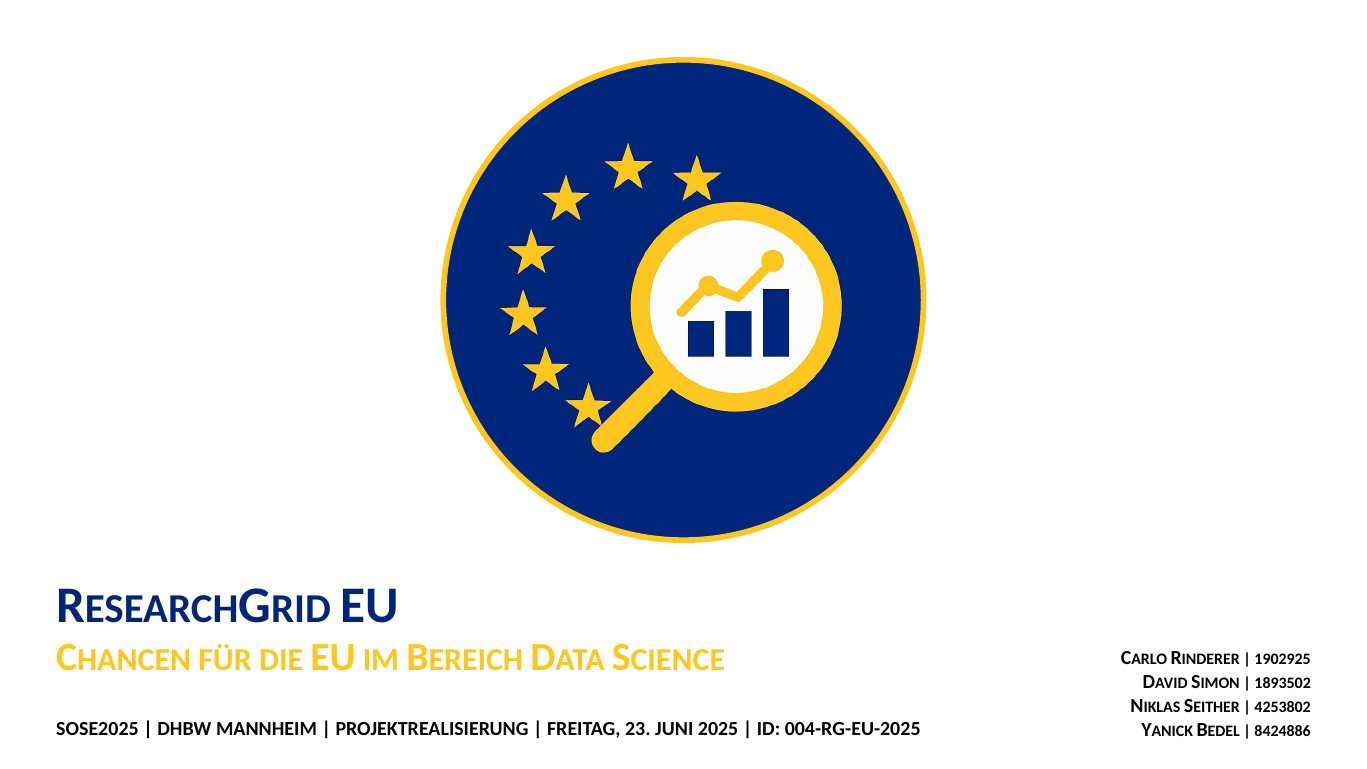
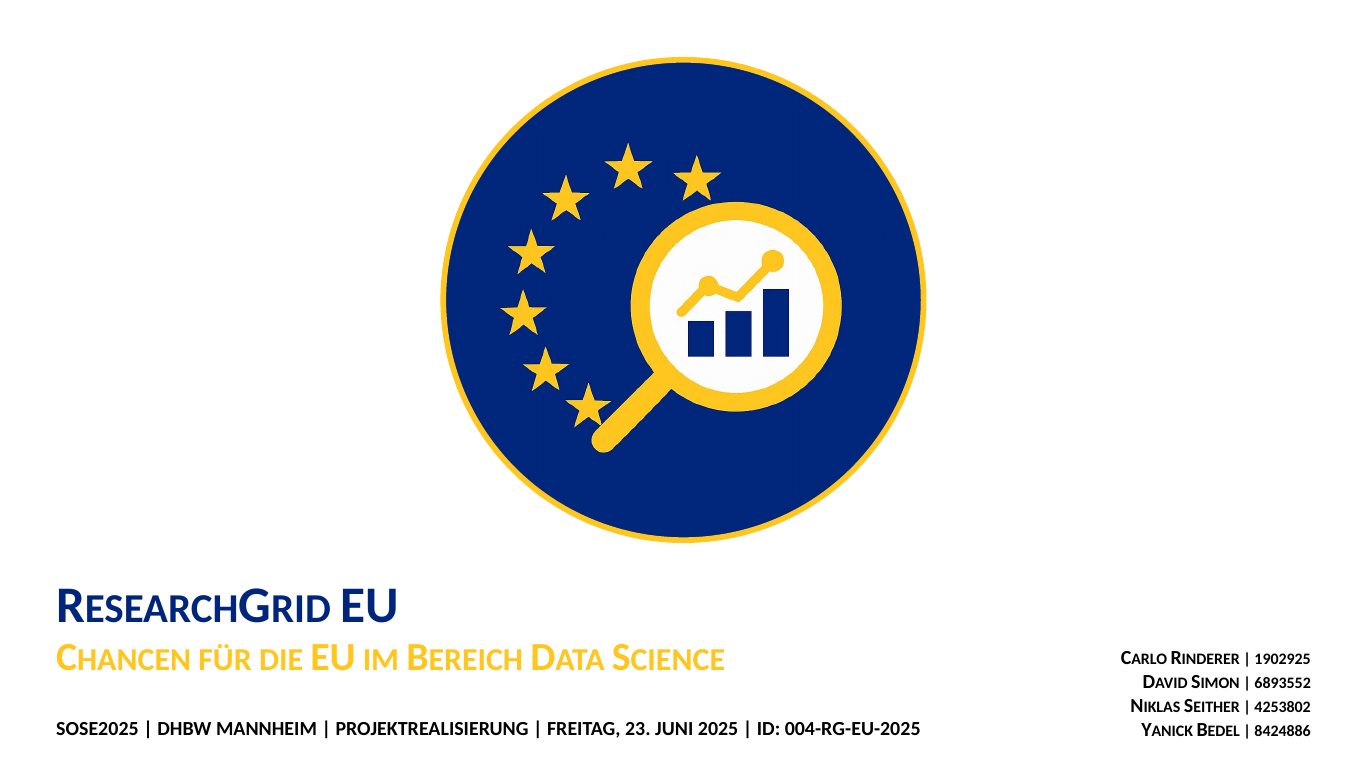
1893502: 1893502 -> 6893552 (1283, 683)
